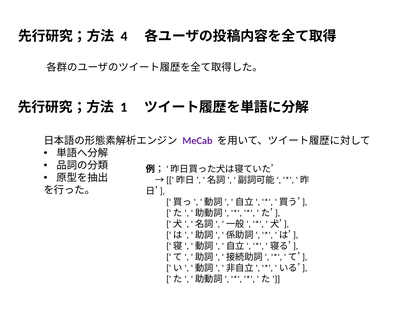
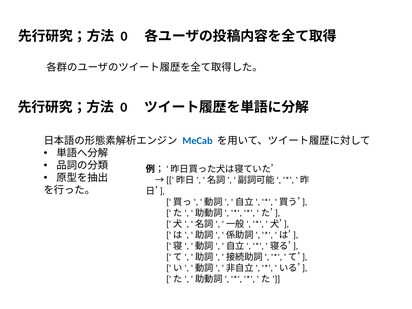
4: 4 -> 0 (124, 36)
1: 1 -> 0 (124, 107)
MeCab colour: purple -> blue (197, 141)
